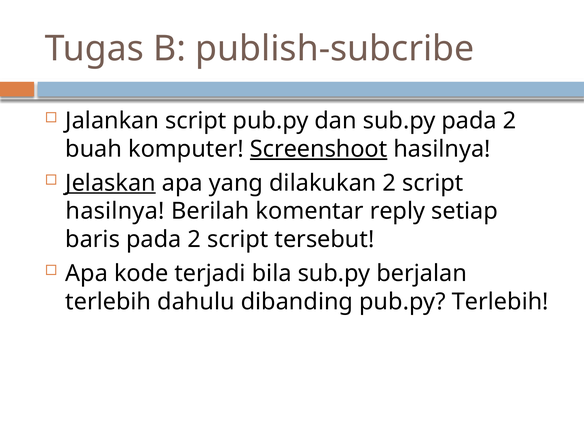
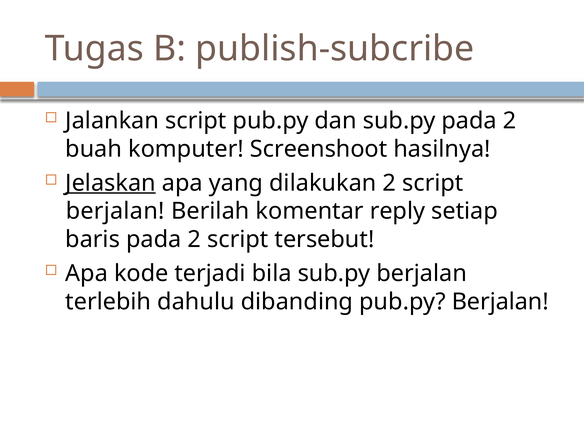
Screenshoot underline: present -> none (319, 149)
hasilnya: hasilnya -> berjalan (115, 211)
pub.py Terlebih: Terlebih -> Berjalan (500, 302)
